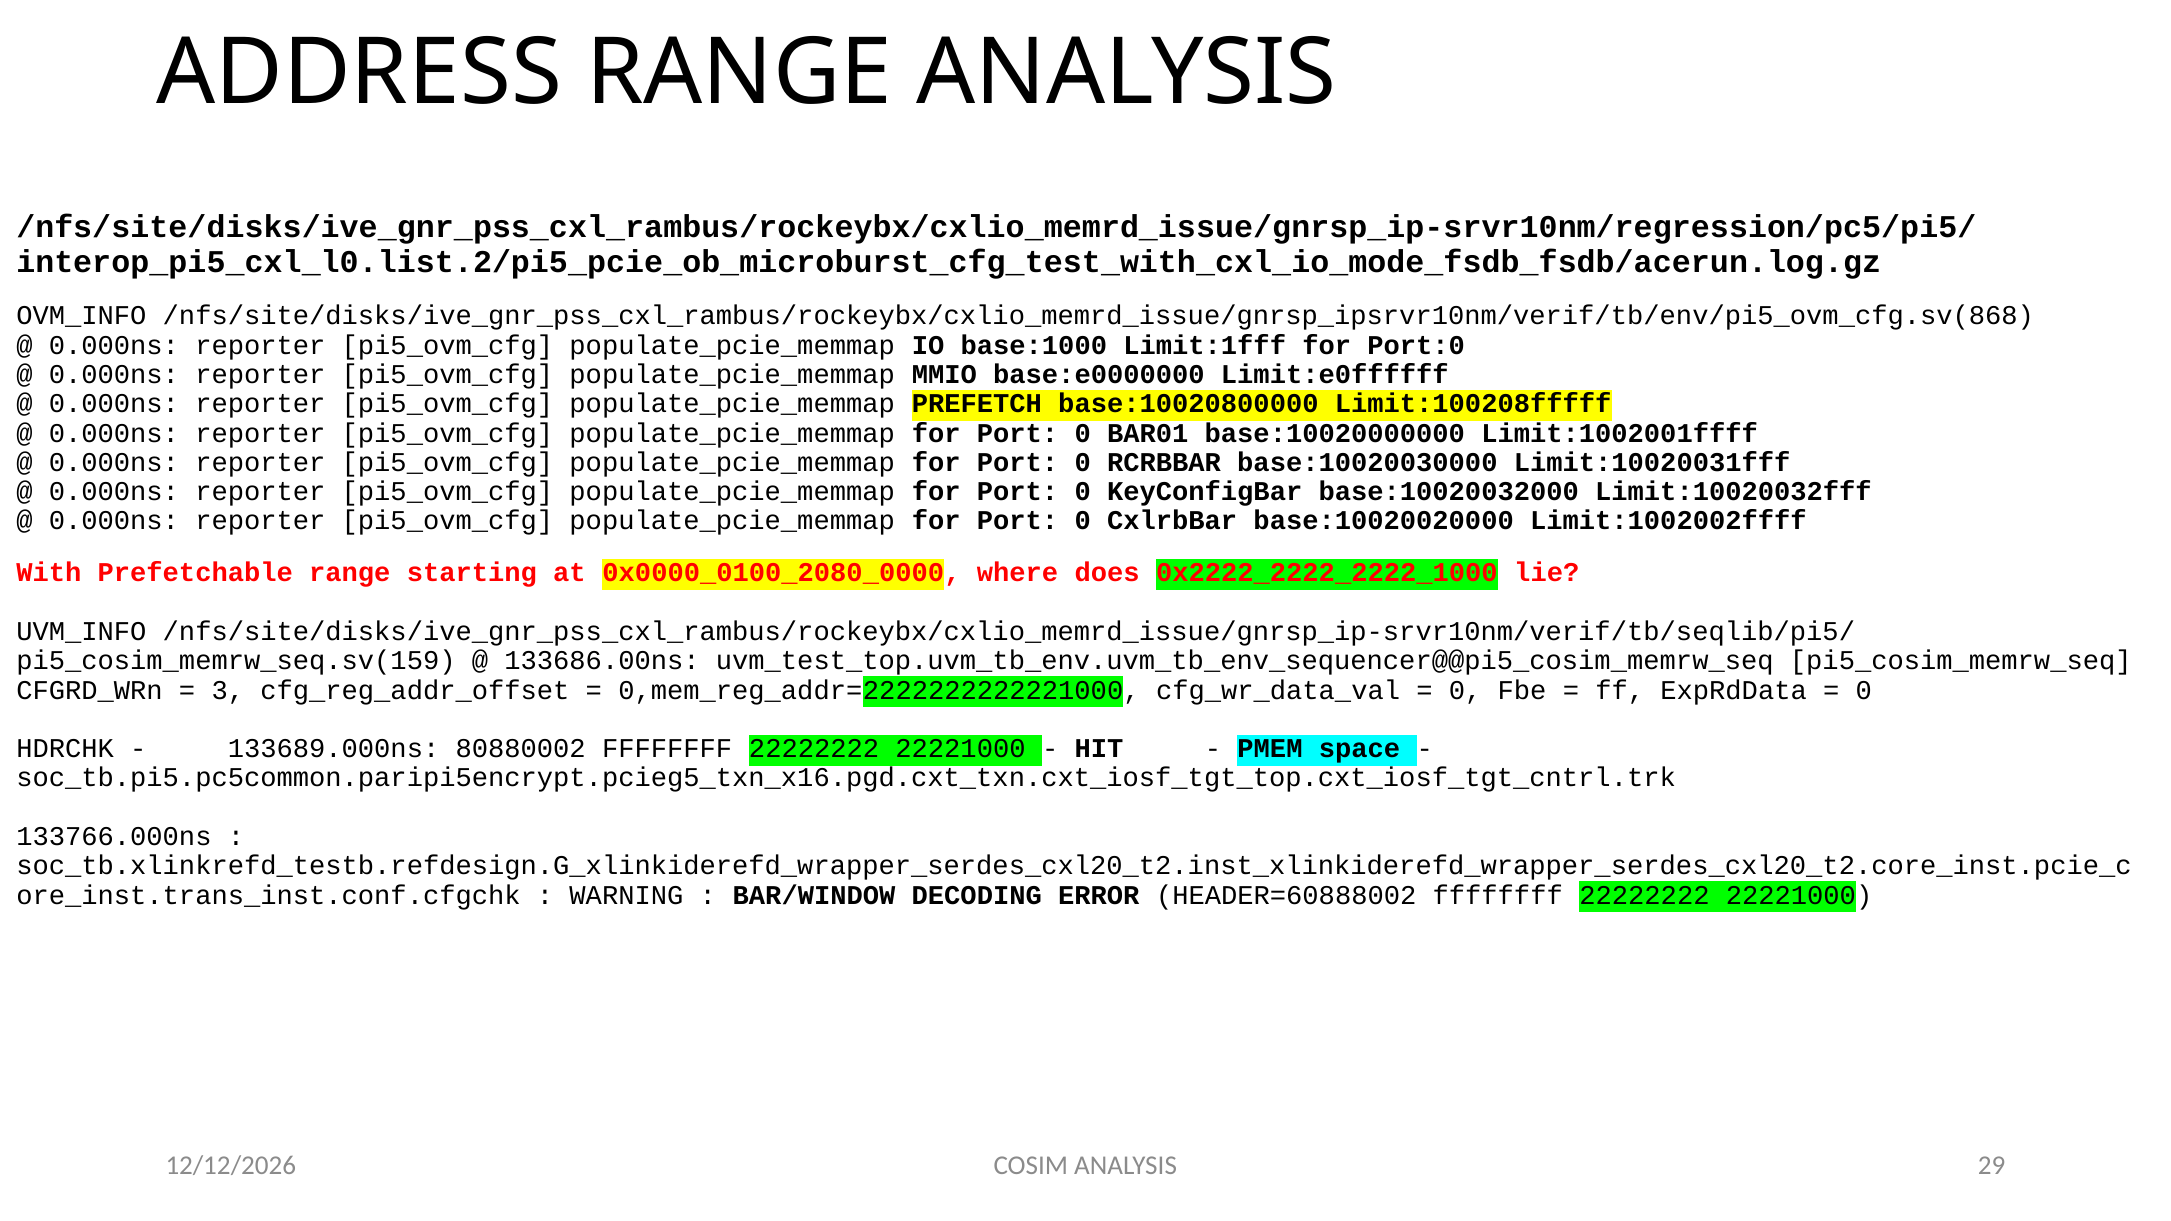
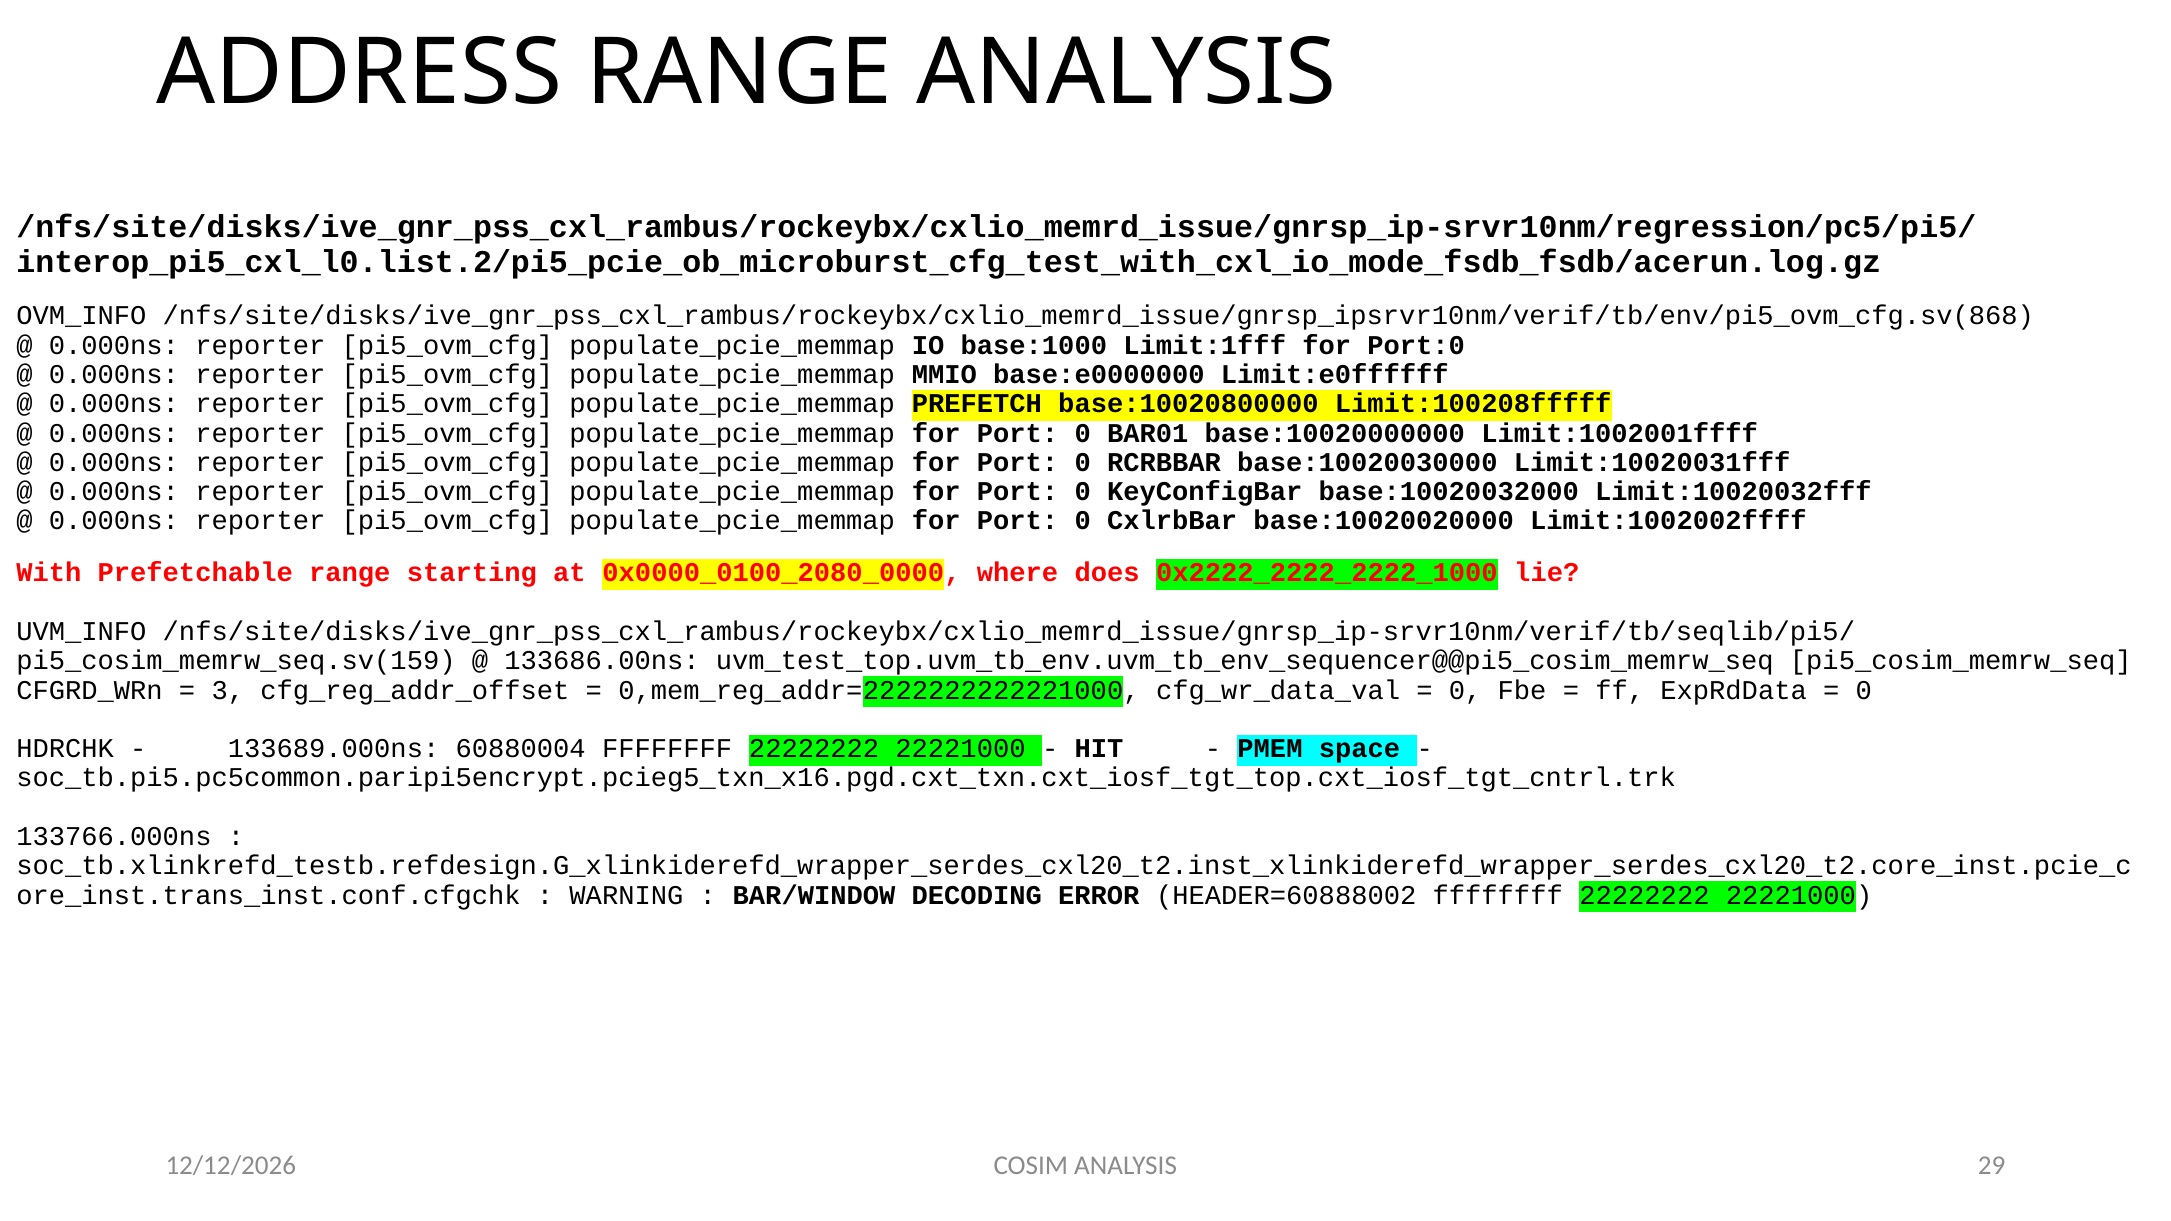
80880002: 80880002 -> 60880004 (521, 749)
